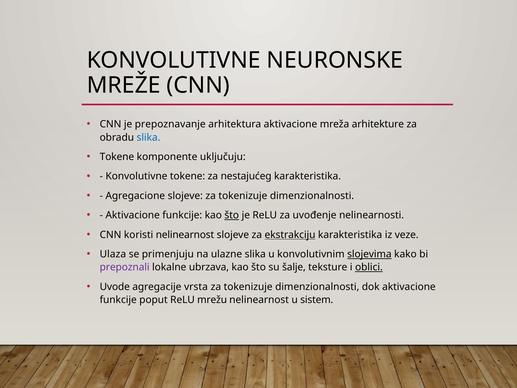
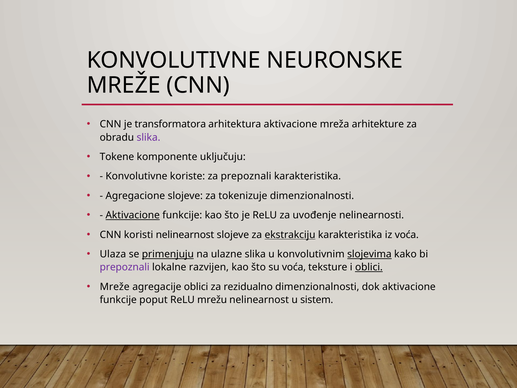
prepoznavanje: prepoznavanje -> transformatora (170, 124)
slika colour: blue -> purple (149, 137)
Konvolutivne tokene: tokene -> koriste (188, 176)
za nestajućeg: nestajućeg -> prepoznali (246, 176)
Aktivacione underline: none -> present (133, 215)
što underline: present -> none (232, 215)
iz veze: veze -> voća (407, 235)
primenjuju underline: none -> present (168, 254)
ubrzava: ubrzava -> razvijen (209, 267)
su šalje: šalje -> voća (294, 267)
Uvode: Uvode -> Mreže (115, 287)
agregacije vrsta: vrsta -> oblici (196, 287)
tokenizuje: tokenizuje -> rezidualno (248, 287)
